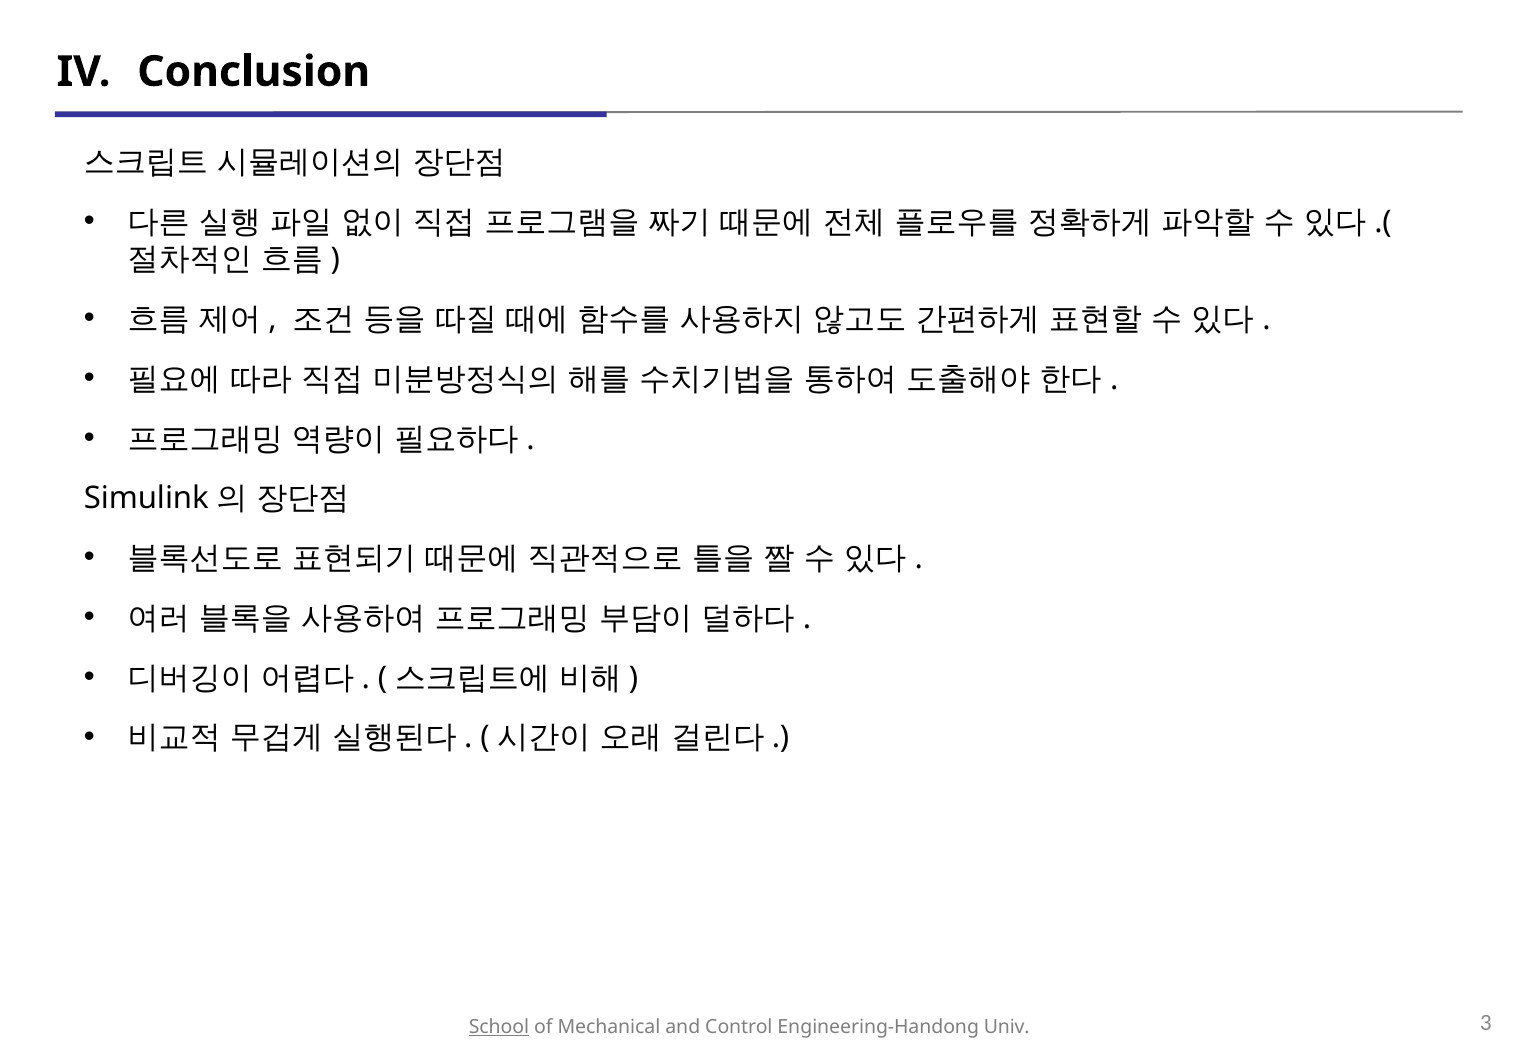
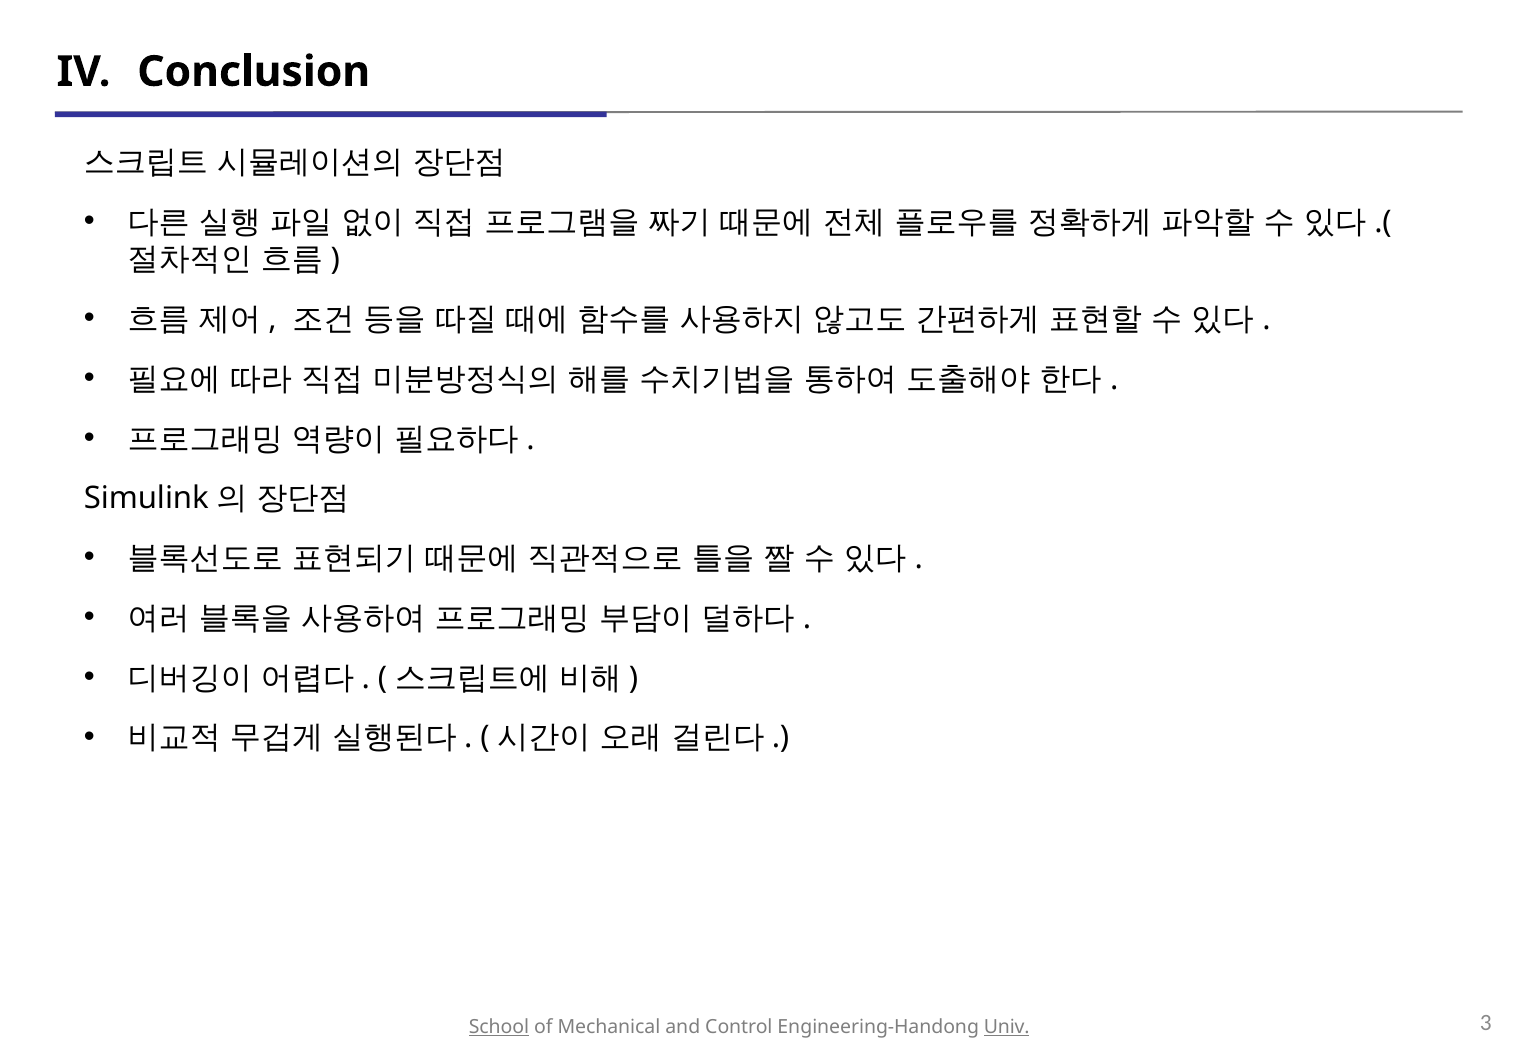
Univ underline: none -> present (1007, 1027)
